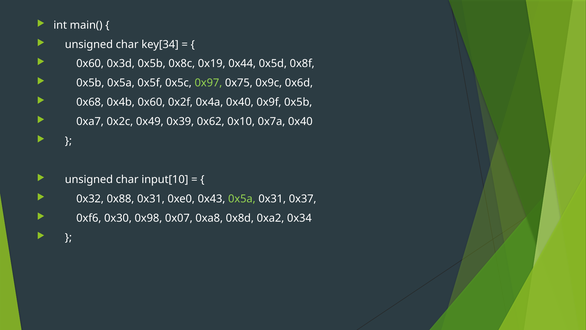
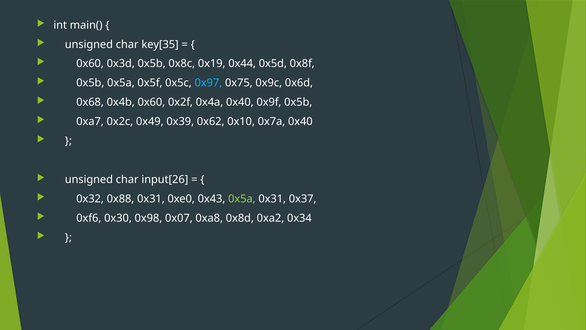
key[34: key[34 -> key[35 (160, 44)
0x97 colour: light green -> light blue (208, 83)
input[10: input[10 -> input[26 (165, 179)
